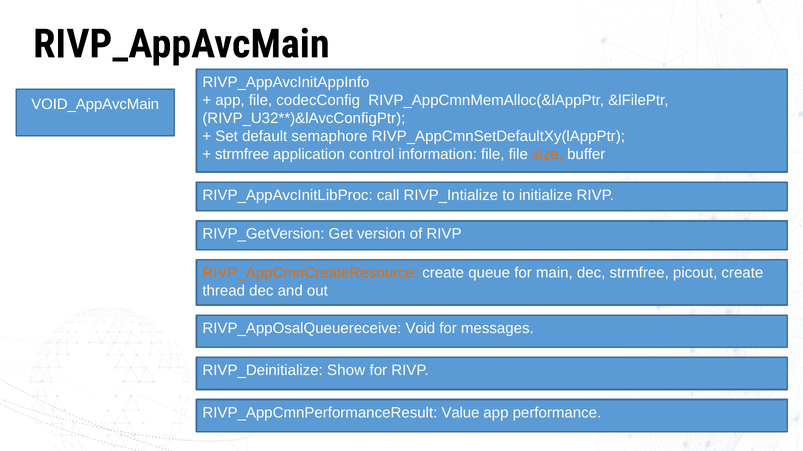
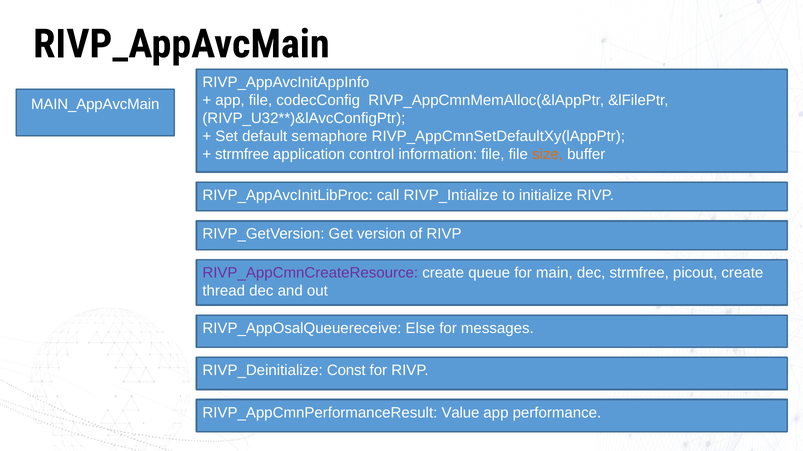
VOID_AppAvcMain: VOID_AppAvcMain -> MAIN_AppAvcMain (95, 105)
RIVP_AppCmnCreateResource colour: orange -> purple (310, 273)
Void: Void -> Else (420, 329)
Show: Show -> Const (346, 371)
